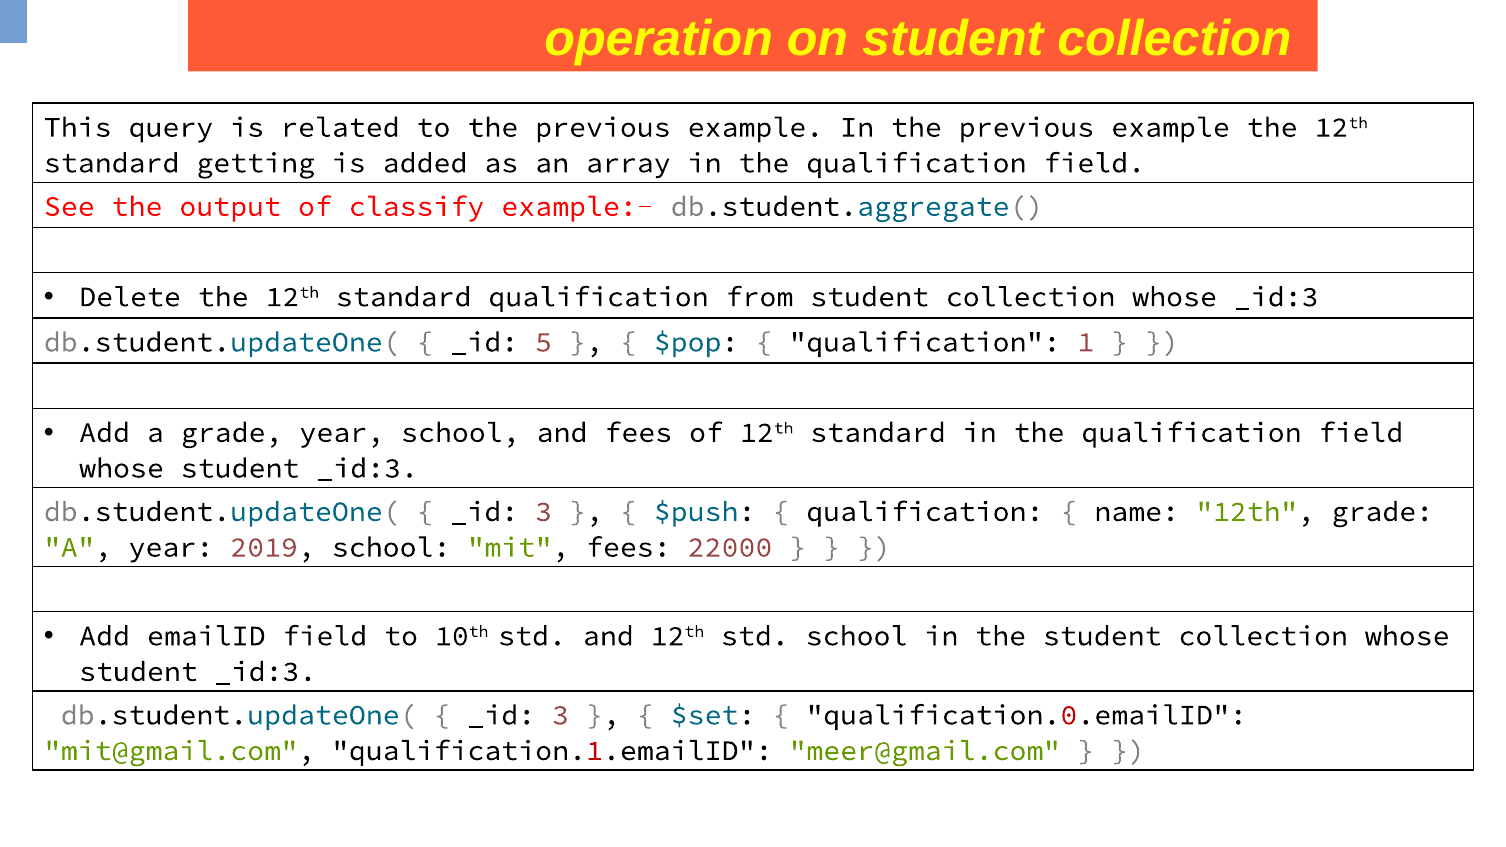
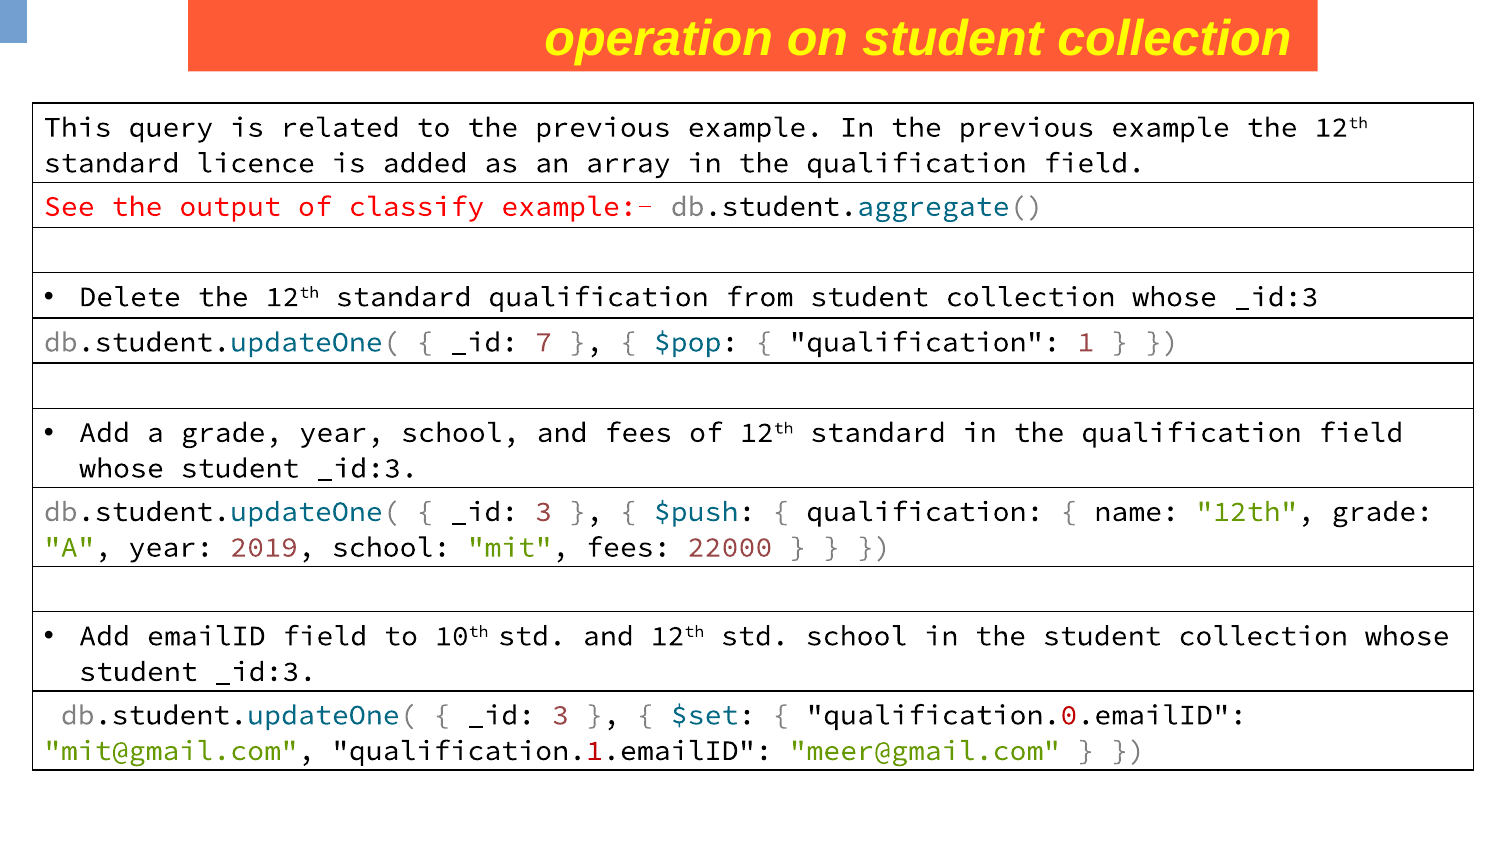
getting: getting -> licence (256, 163)
5: 5 -> 7 (544, 342)
